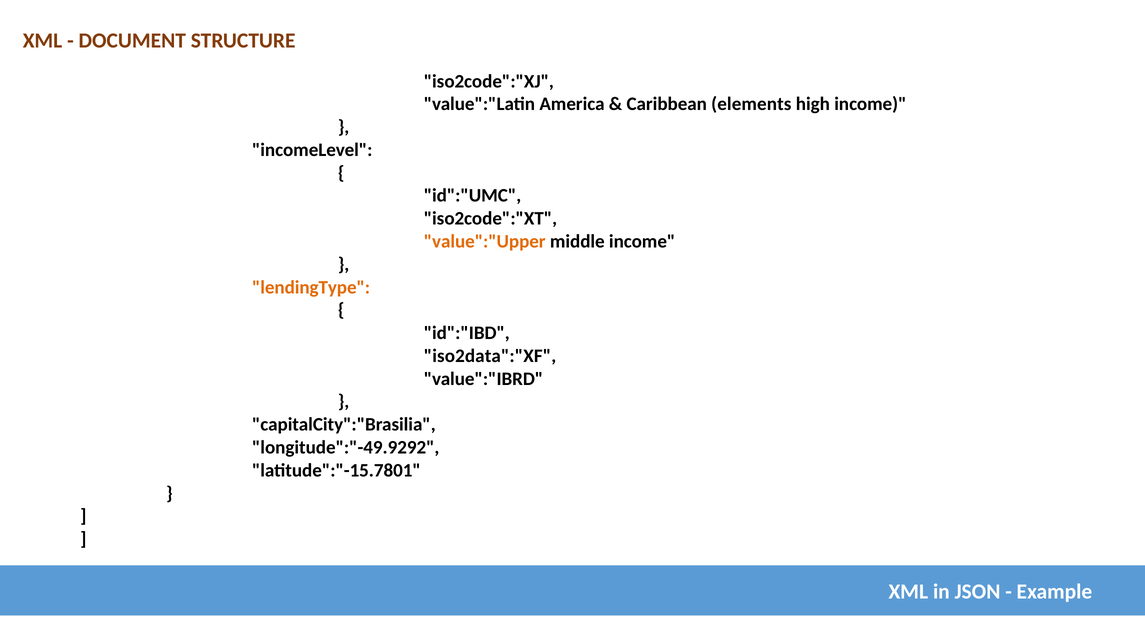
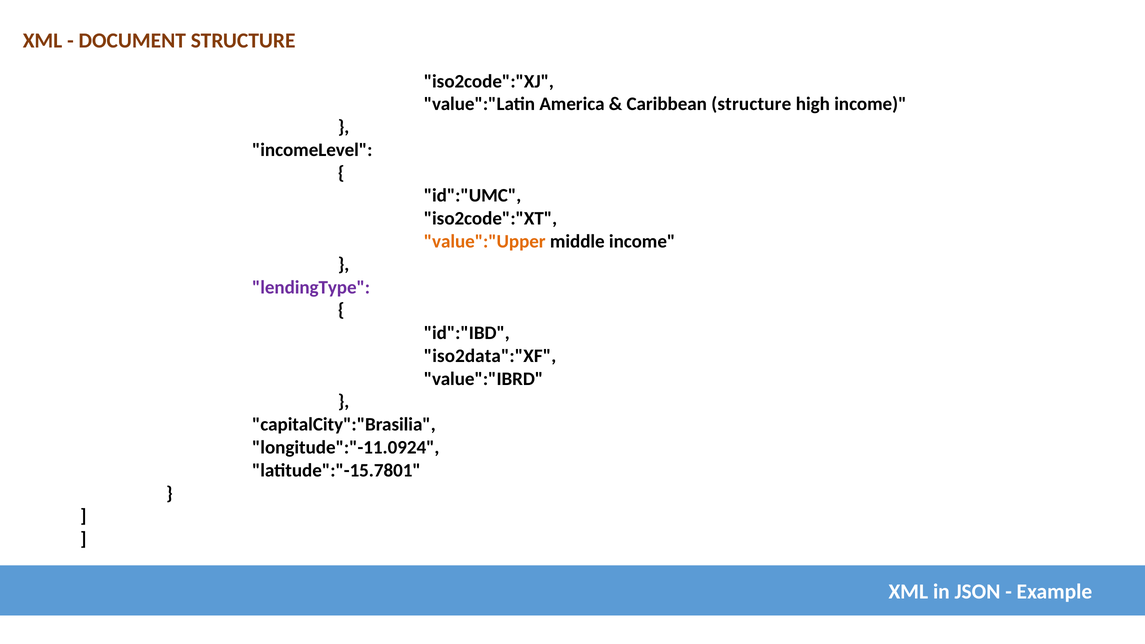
Caribbean elements: elements -> structure (751, 104)
lendingType colour: orange -> purple (311, 287)
longitude":"-49.9292: longitude":"-49.9292 -> longitude":"-11.0924 (346, 447)
